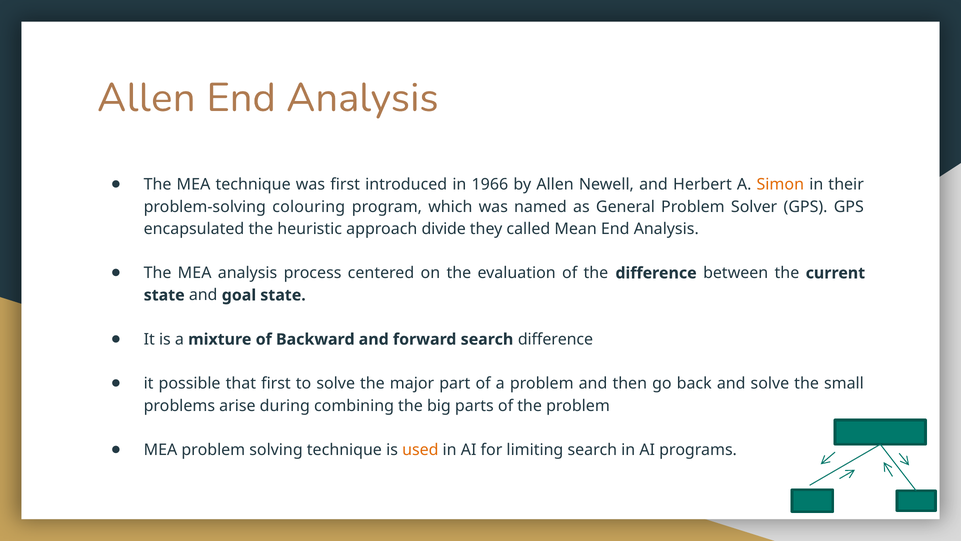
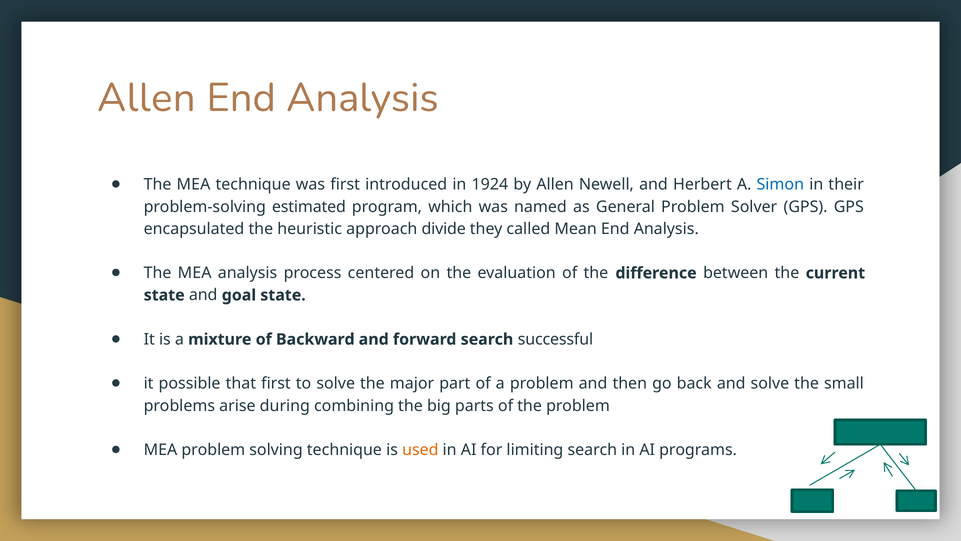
1966: 1966 -> 1924 (490, 184)
Simon colour: orange -> blue (780, 184)
colouring: colouring -> estimated (309, 207)
search difference: difference -> successful (555, 339)
